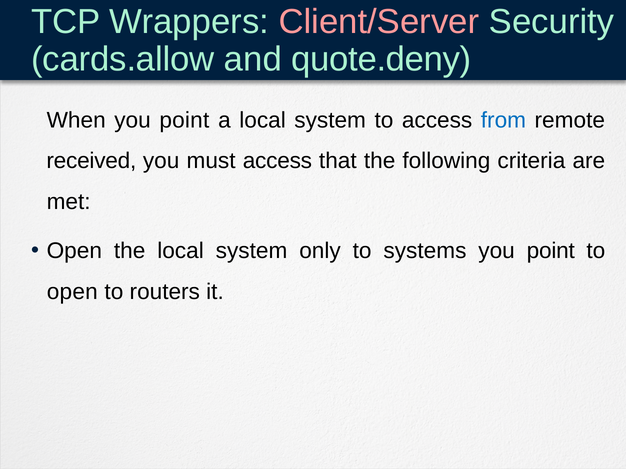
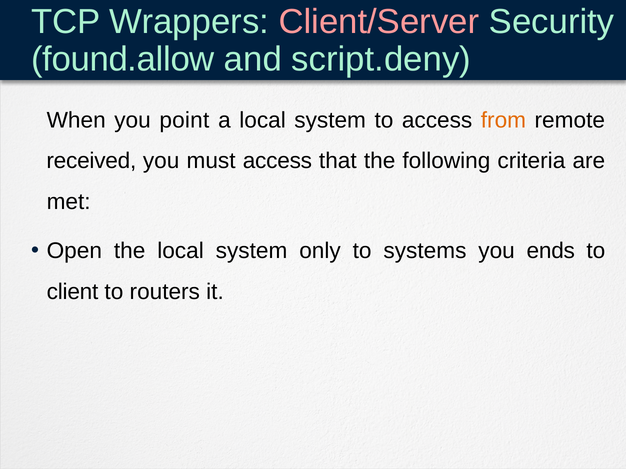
cards.allow: cards.allow -> found.allow (123, 59)
quote.deny: quote.deny -> script.deny (381, 59)
from colour: blue -> orange (503, 121)
systems you point: point -> ends (551, 251)
open: open -> client (73, 292)
